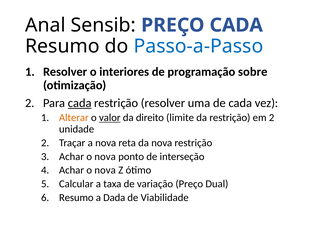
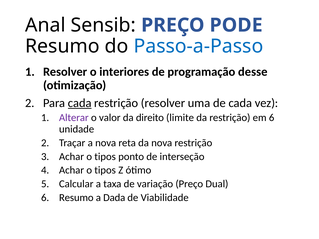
PREÇO CADA: CADA -> PODE (236, 25)
sobre: sobre -> desse (253, 72)
Alterar colour: orange -> purple (74, 118)
valor underline: present -> none (110, 118)
em 2: 2 -> 6 (272, 118)
nova: nova -> tipos (105, 157)
nova: nova -> tipos (105, 170)
